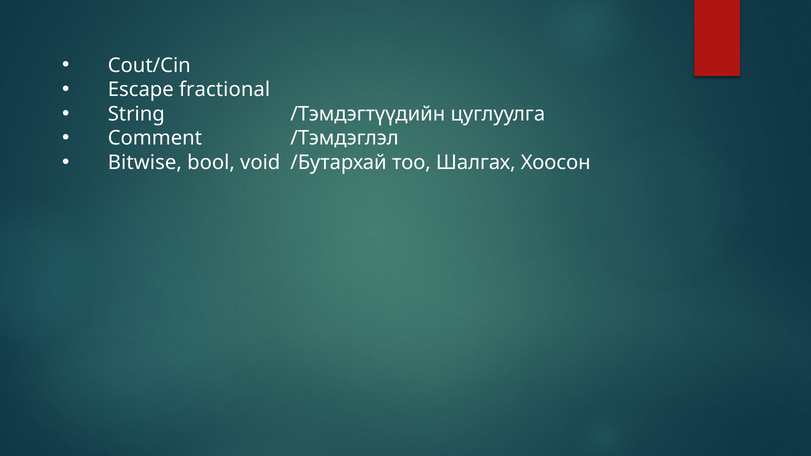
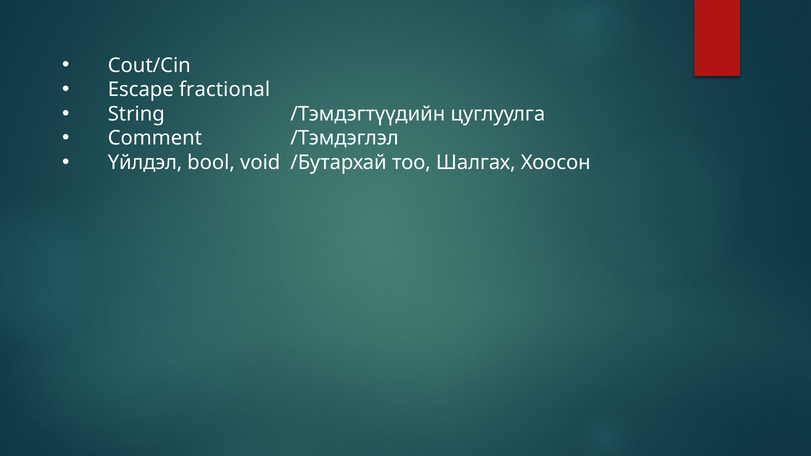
Bitwise: Bitwise -> Үйлдэл (145, 163)
